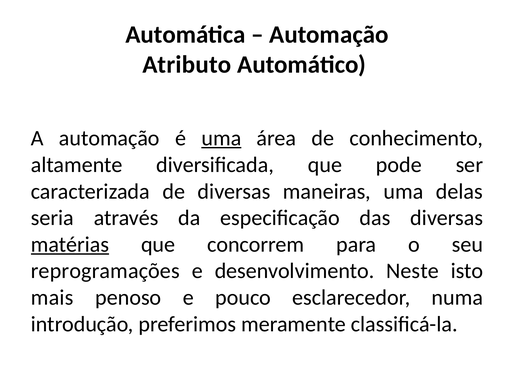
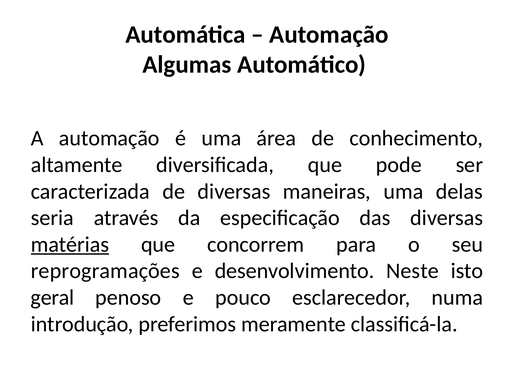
Atributo: Atributo -> Algumas (187, 65)
uma underline: present -> none (221, 138)
mais: mais -> geral (52, 298)
